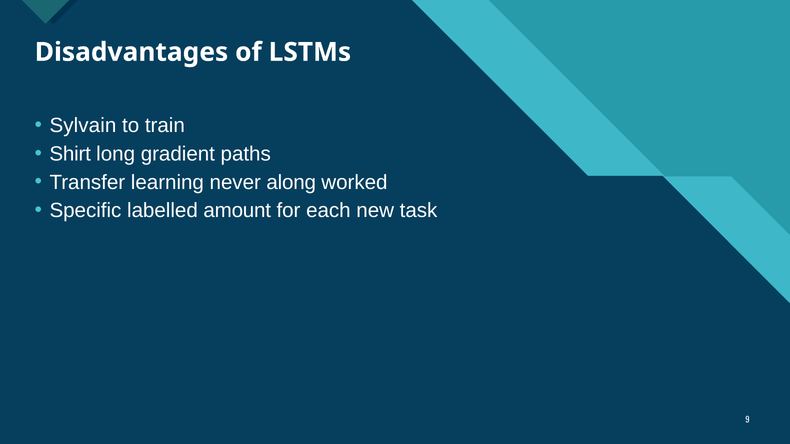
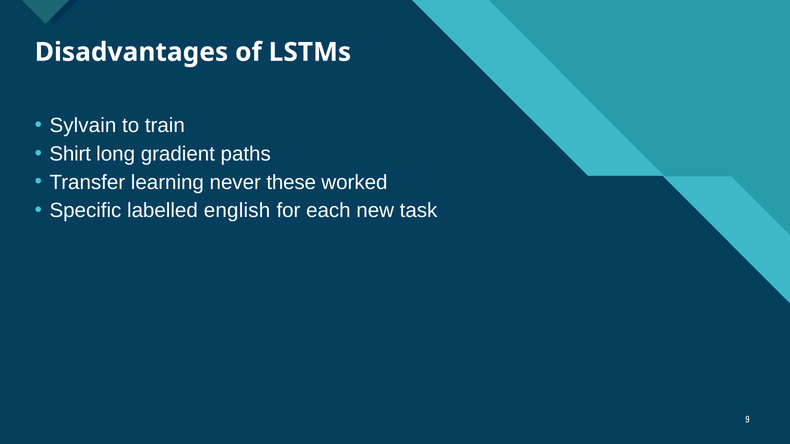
along: along -> these (291, 182)
amount: amount -> english (237, 211)
